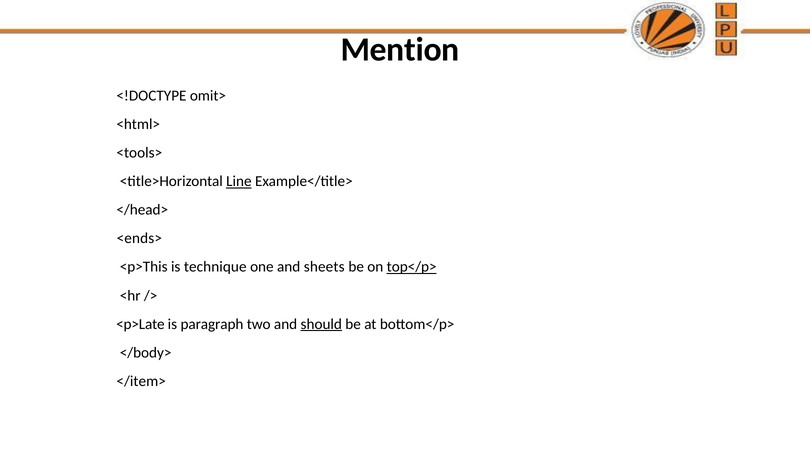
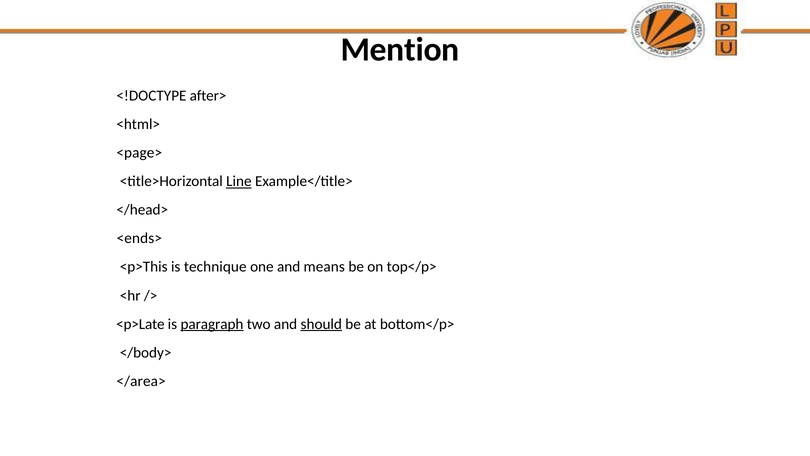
omit>: omit> -> after> (208, 96)
<tools>: <tools> -> <page> (139, 153)
sheets: sheets -> means (324, 267)
top</p> underline: present -> none (412, 267)
paragraph underline: none -> present (212, 324)
</item>: </item> -> </area> (141, 381)
